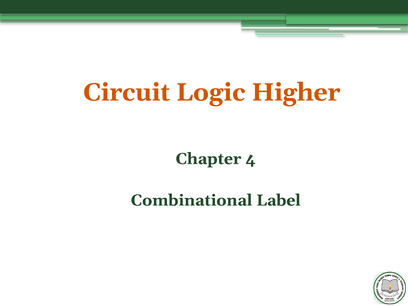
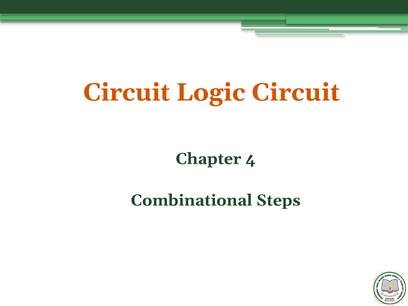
Logic Higher: Higher -> Circuit (296, 92)
Label: Label -> Steps (278, 200)
